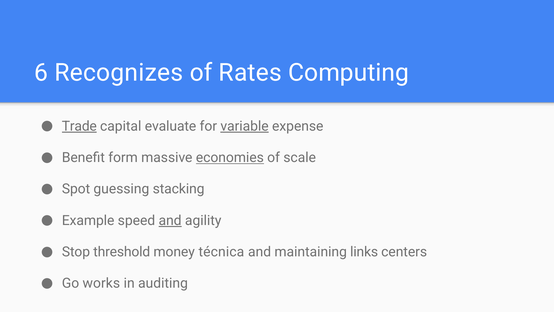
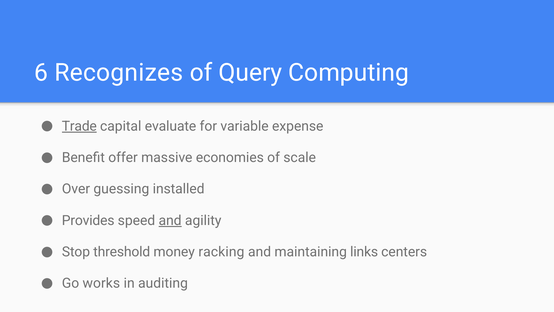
Rates: Rates -> Query (250, 73)
variable underline: present -> none (245, 126)
form: form -> offer (123, 157)
economies underline: present -> none (230, 157)
Spot: Spot -> Over (76, 189)
stacking: stacking -> installed (179, 189)
Example: Example -> Provides (88, 220)
técnica: técnica -> racking (221, 252)
